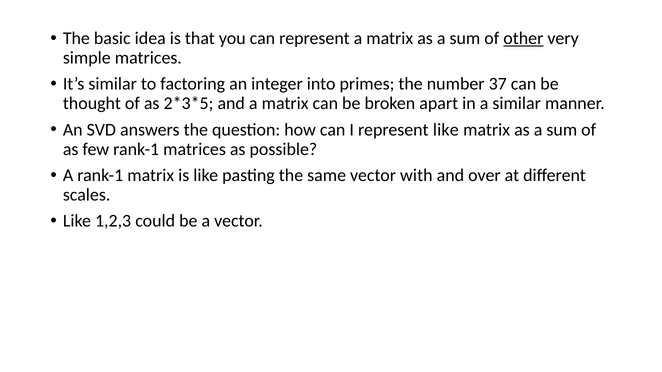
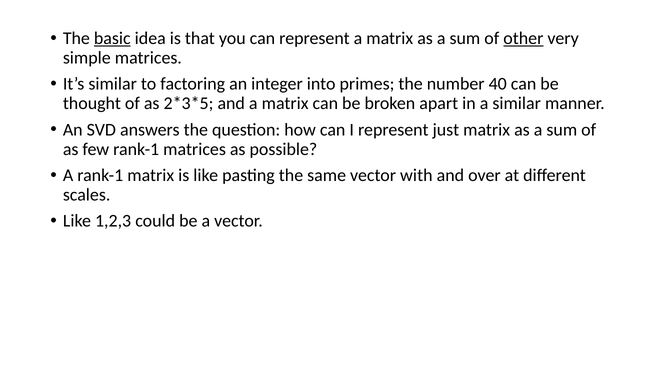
basic underline: none -> present (112, 38)
37: 37 -> 40 (498, 84)
represent like: like -> just (446, 130)
